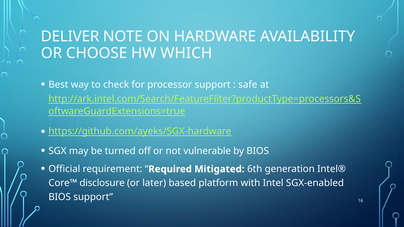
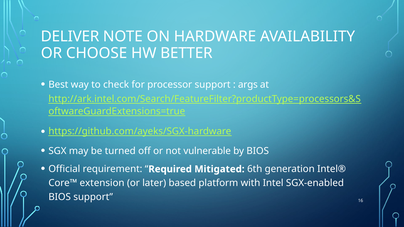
WHICH: WHICH -> BETTER (186, 53)
safe: safe -> args (248, 85)
disclosure: disclosure -> extension (102, 183)
